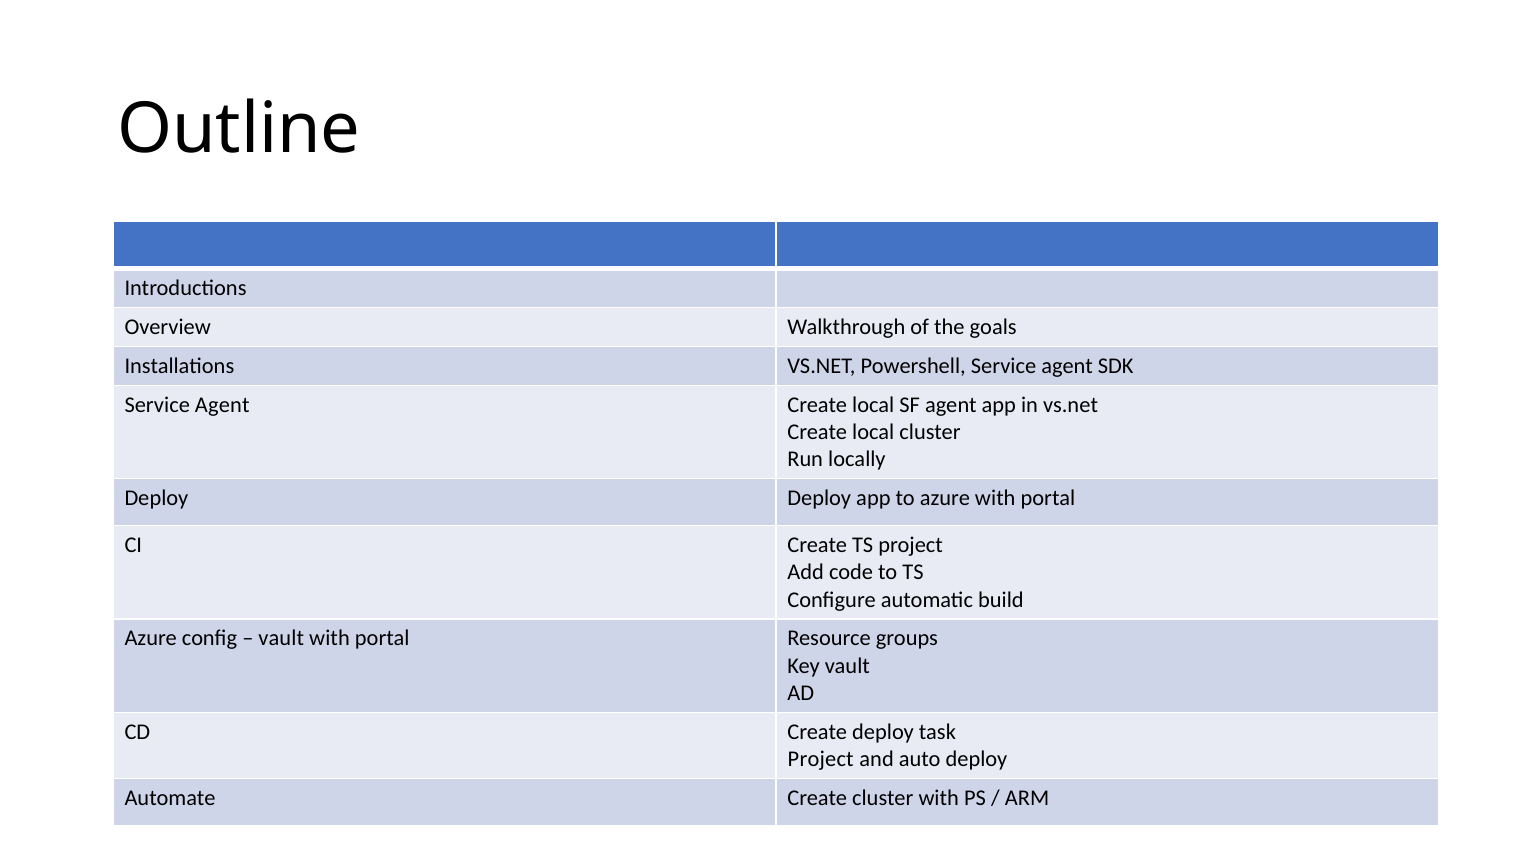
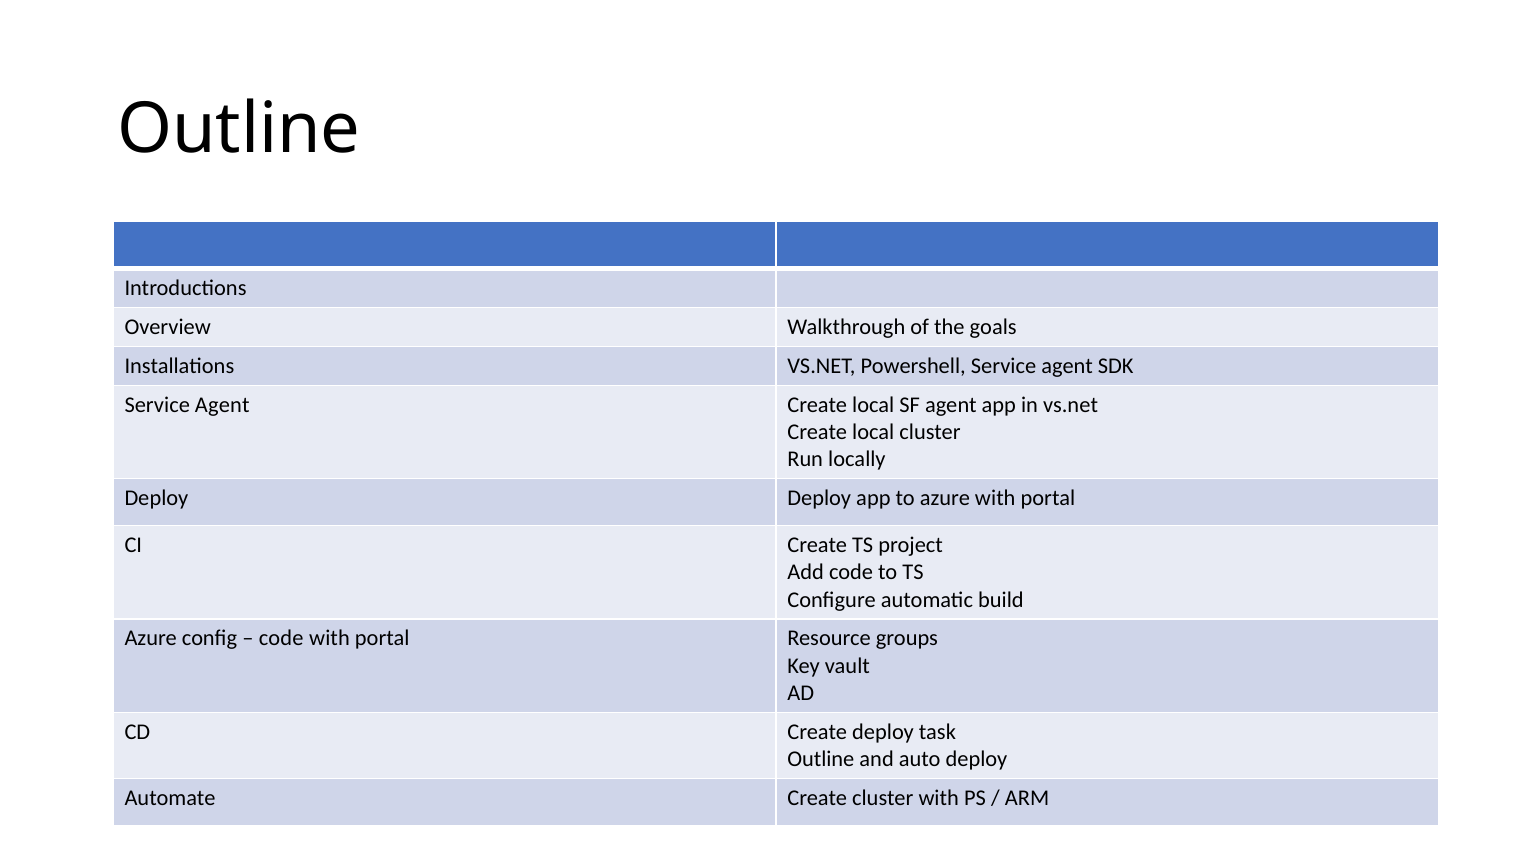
vault: vault -> code (281, 638)
Project: Project -> Outline (821, 759)
